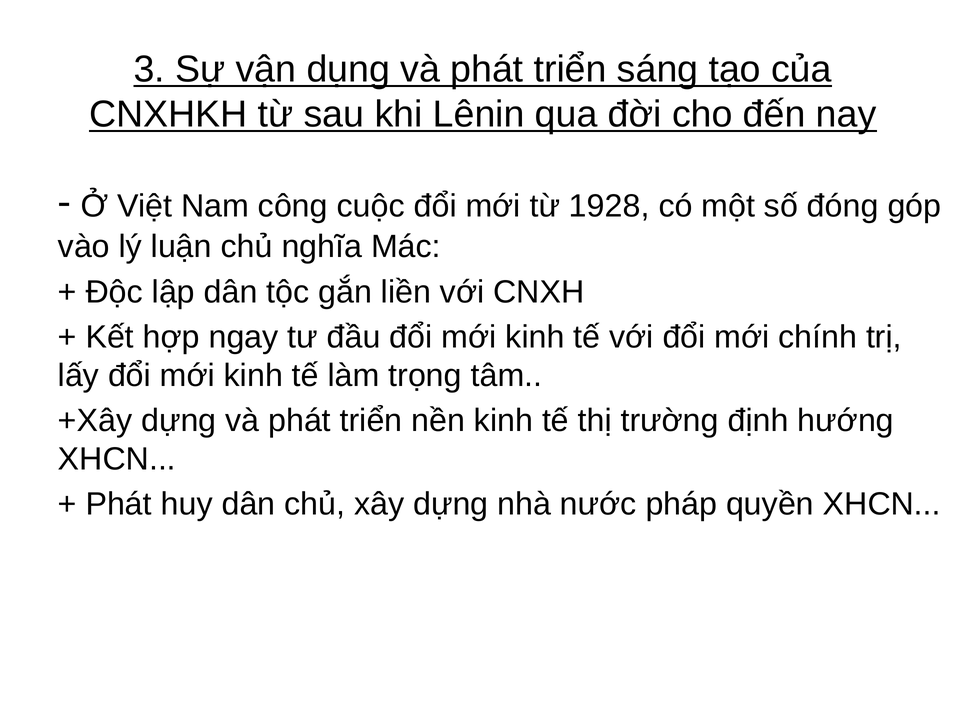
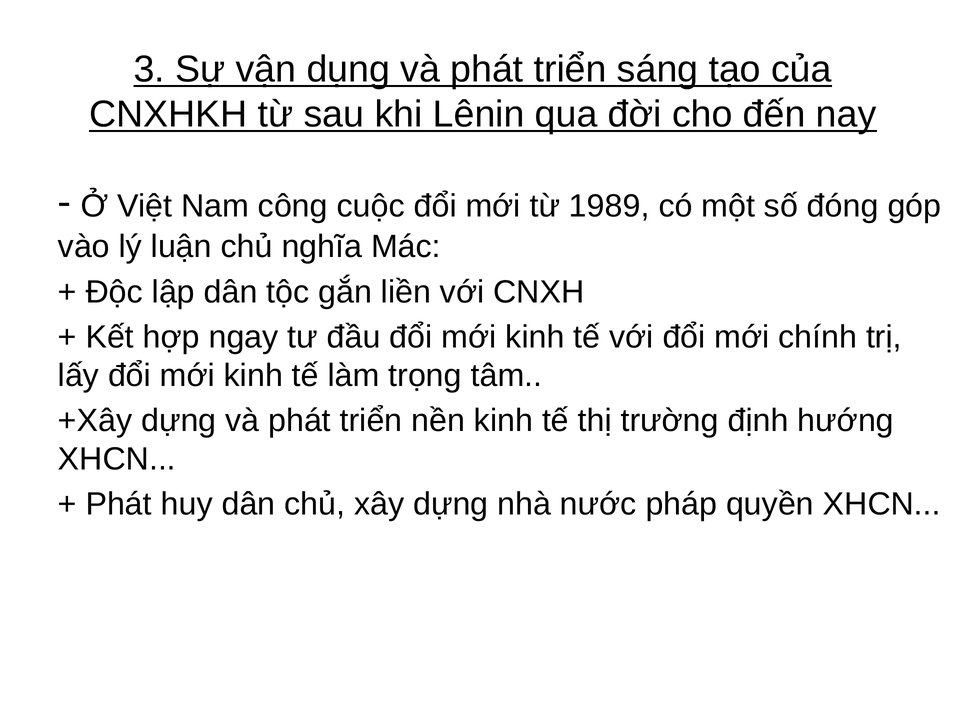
1928: 1928 -> 1989 (609, 206)
